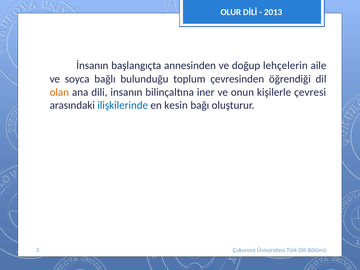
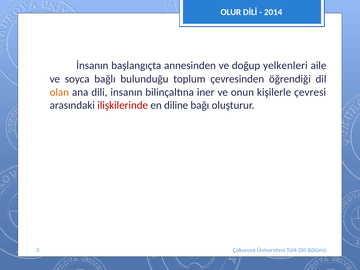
2013: 2013 -> 2014 (273, 12)
lehçelerin: lehçelerin -> yelkenleri (285, 66)
ilişkilerinde colour: blue -> red (123, 105)
kesin: kesin -> diline (176, 105)
